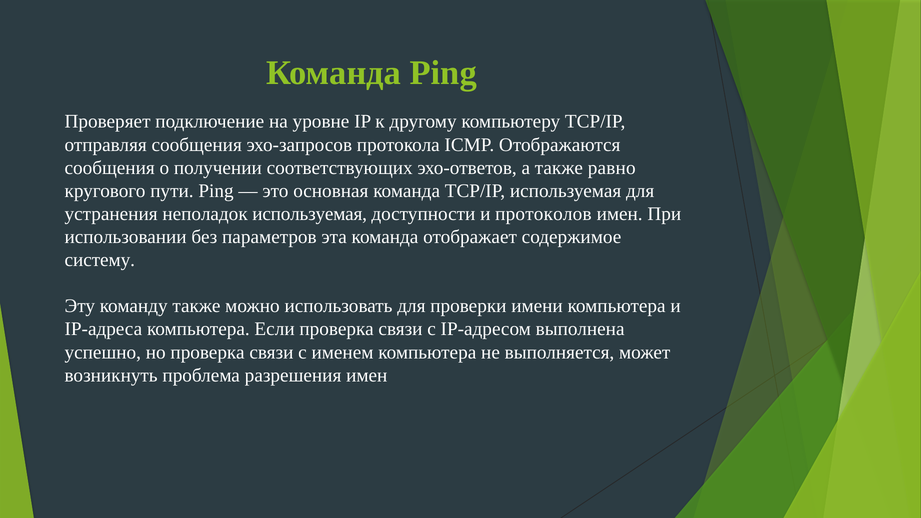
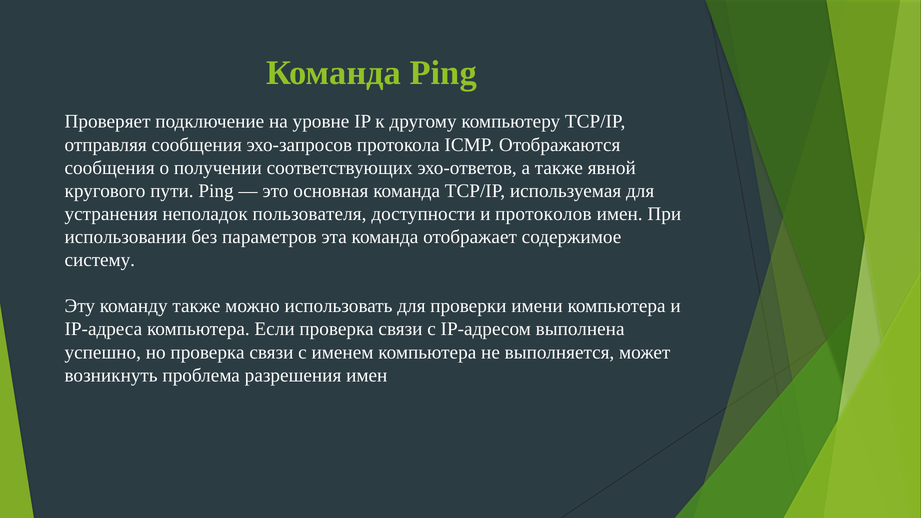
равно: равно -> явной (612, 168)
неполадок используемая: используемая -> пользователя (310, 214)
